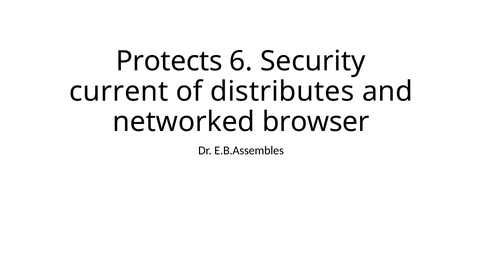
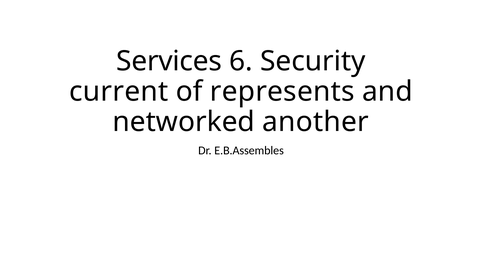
Protects: Protects -> Services (169, 61)
distributes: distributes -> represents (282, 92)
browser: browser -> another (316, 122)
